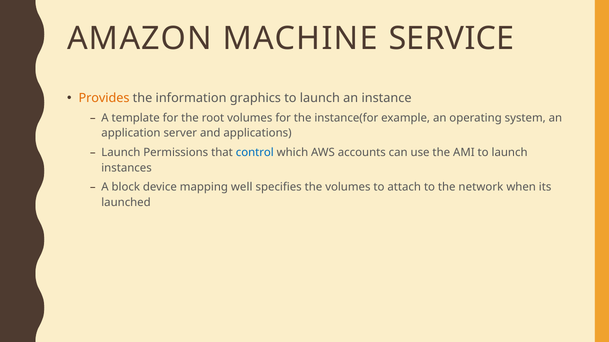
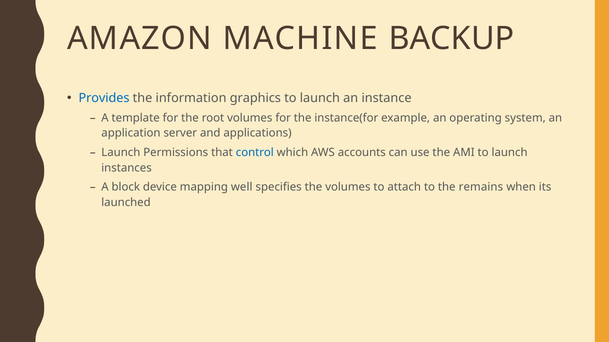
SERVICE: SERVICE -> BACKUP (451, 39)
Provides colour: orange -> blue (104, 98)
network: network -> remains (481, 188)
